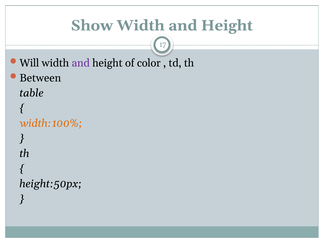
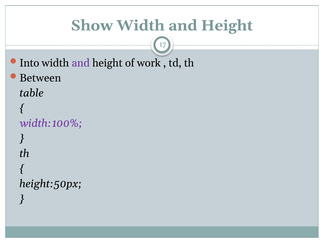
Will: Will -> Into (29, 63)
color: color -> work (149, 63)
width:100% colour: orange -> purple (51, 123)
